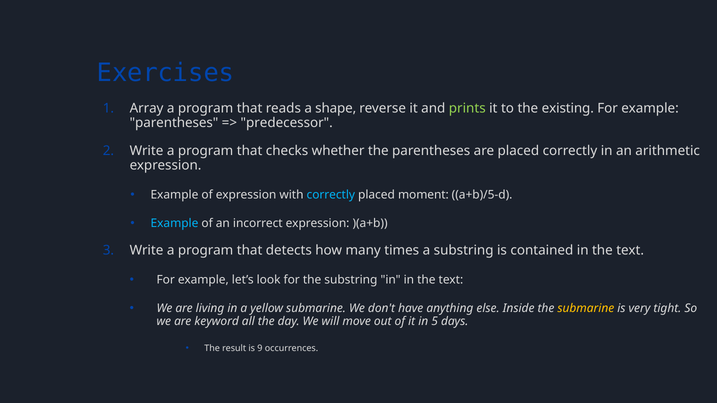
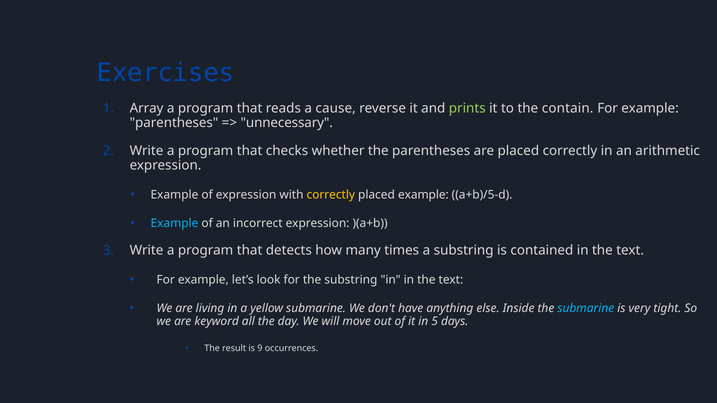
shape: shape -> cause (336, 108)
existing: existing -> contain (568, 108)
predecessor: predecessor -> unnecessary (287, 123)
correctly colour: light blue -> yellow (331, 195)
placed moment: moment -> example (423, 195)
submarine colour: yellow -> light blue (586, 309)
